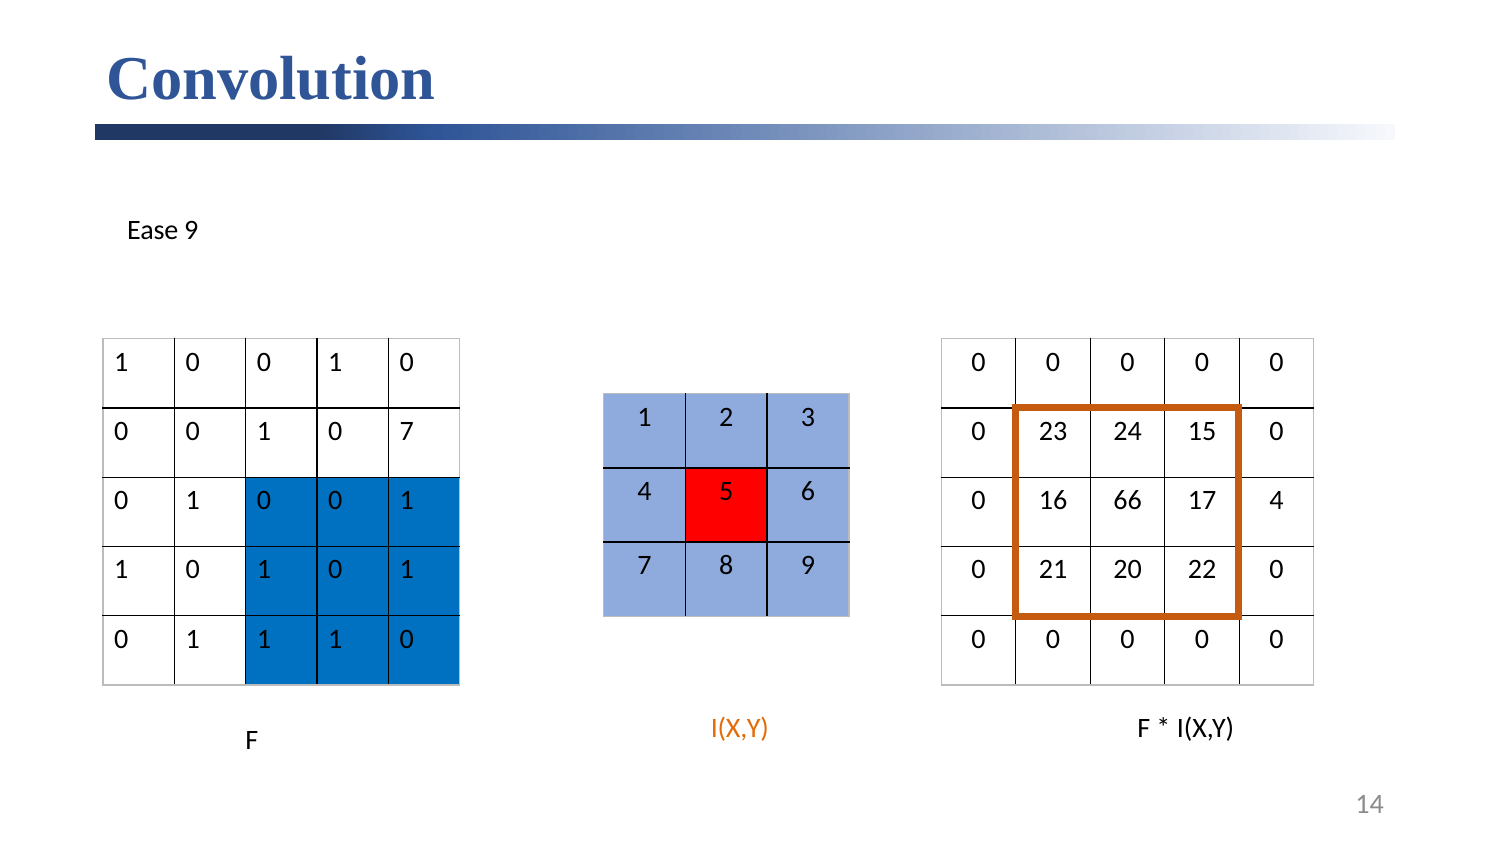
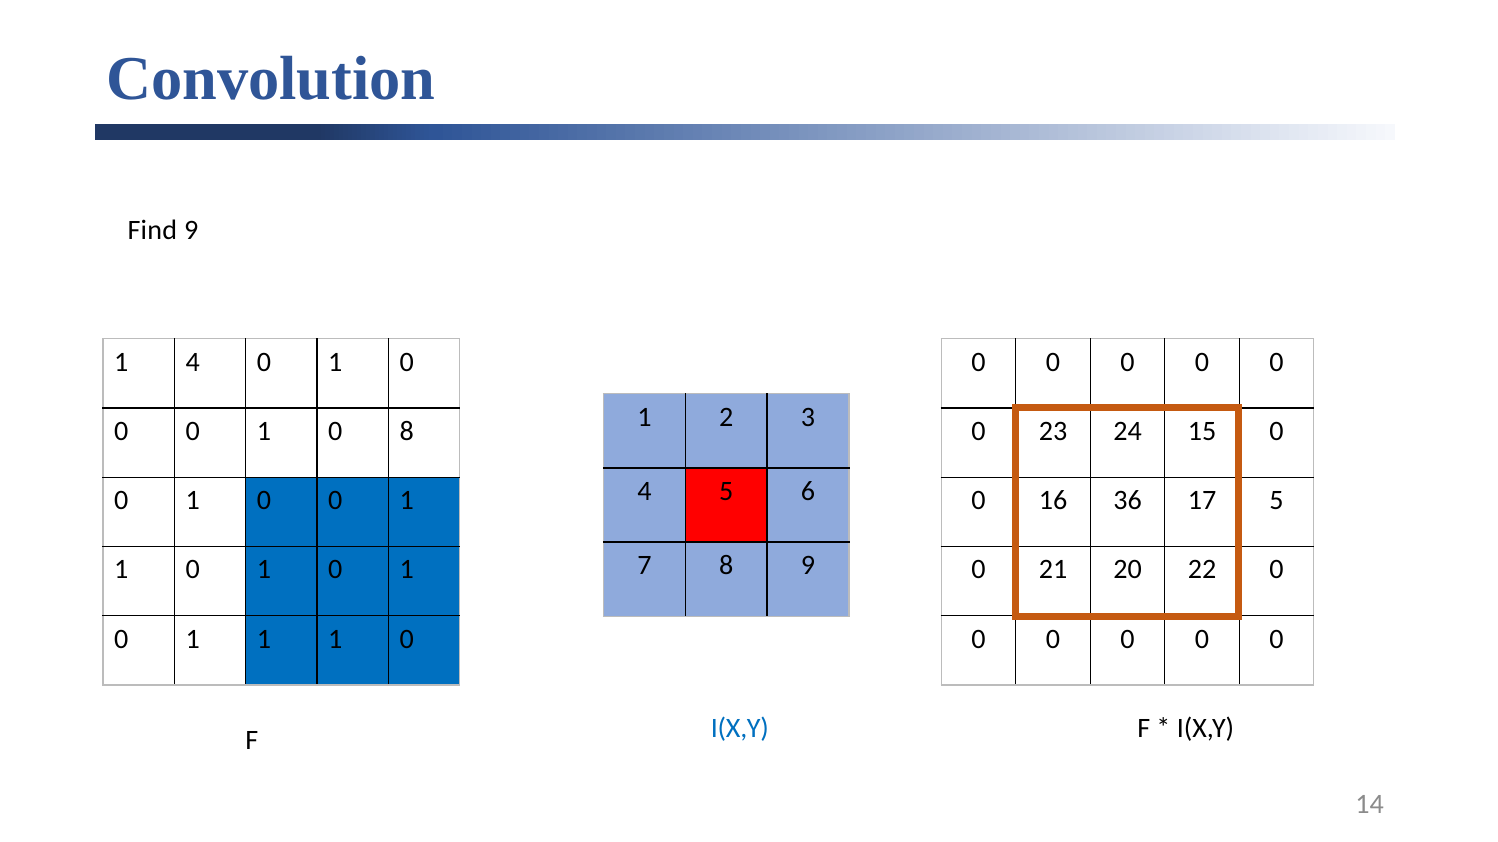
Ease: Ease -> Find (152, 231)
0: 0 -> 4 (193, 362)
0 7: 7 -> 8 (407, 431)
66: 66 -> 36 (1128, 501)
17 4: 4 -> 5 (1276, 501)
I(X,Y colour: orange -> blue (740, 729)
